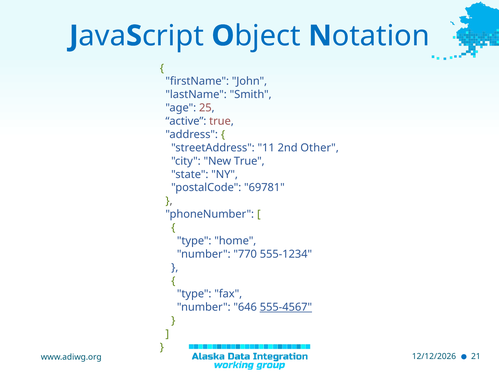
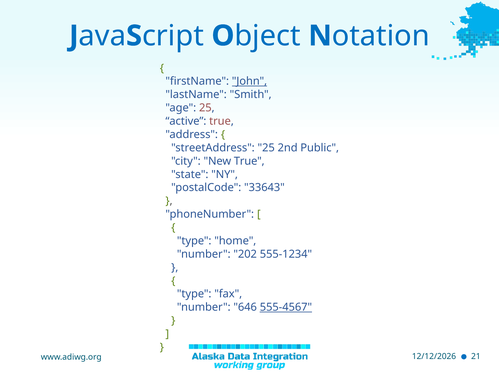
John underline: none -> present (249, 81)
streetAddress 11: 11 -> 25 (266, 148)
Other: Other -> Public (320, 148)
69781: 69781 -> 33643 (264, 188)
770: 770 -> 202 (245, 254)
